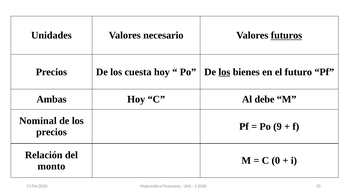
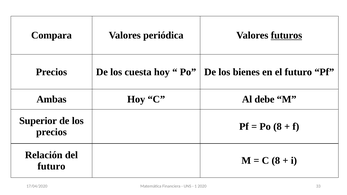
Unidades: Unidades -> Compara (51, 35)
necesario: necesario -> periódica (163, 35)
los underline: present -> none (224, 72)
Nominal: Nominal -> Superior (38, 121)
Po 9: 9 -> 8 (277, 127)
C 0: 0 -> 8 (276, 161)
monto: monto -> futuro (51, 166)
